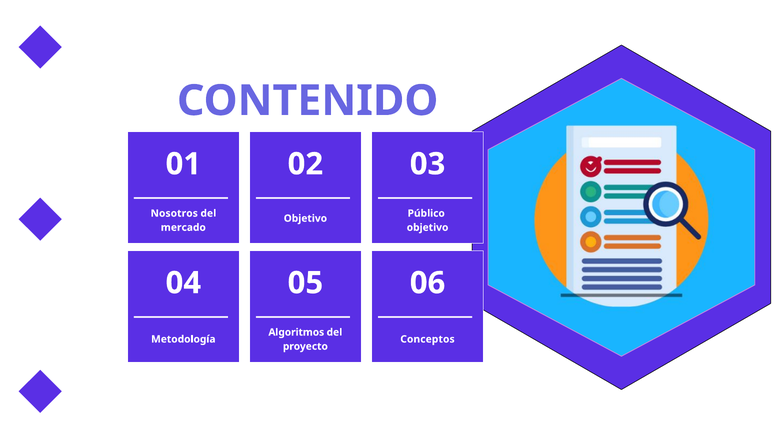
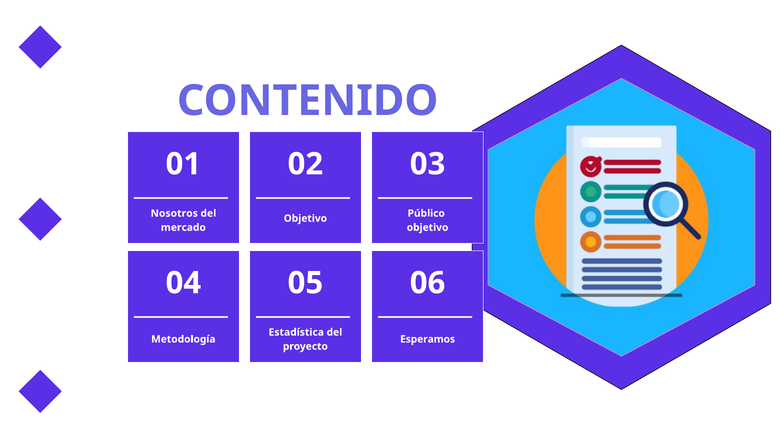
Algoritmos: Algoritmos -> Estadística (296, 332)
Conceptos: Conceptos -> Esperamos (428, 339)
